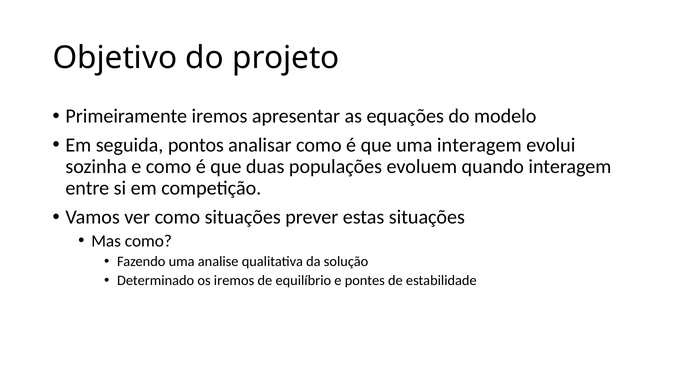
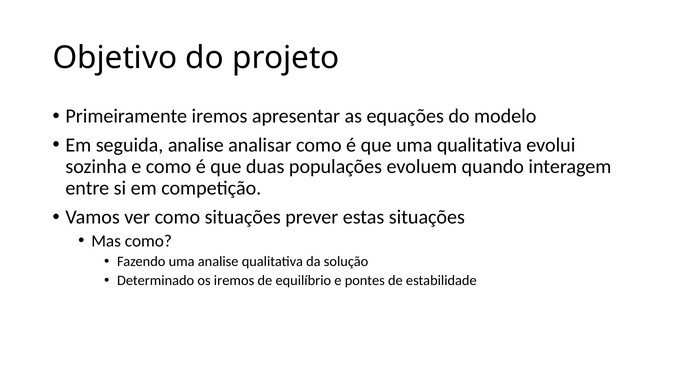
seguida pontos: pontos -> analise (196, 145)
uma interagem: interagem -> qualitativa (479, 145)
